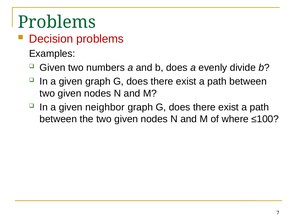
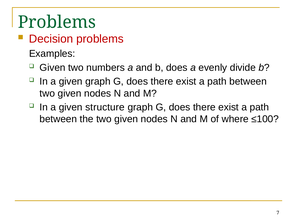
neighbor: neighbor -> structure (105, 107)
